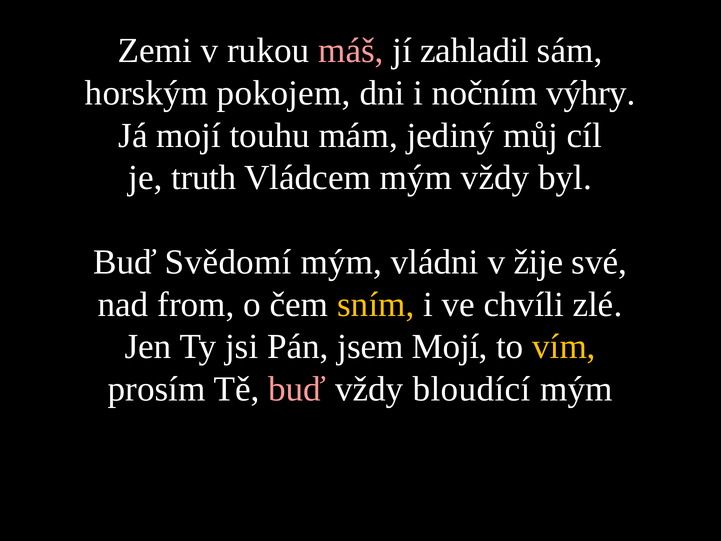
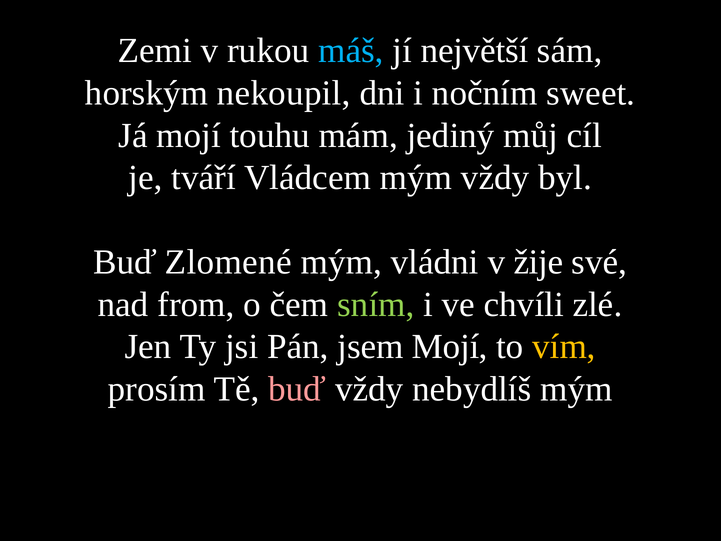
máš colour: pink -> light blue (351, 51)
zahladil: zahladil -> největší (475, 51)
pokojem: pokojem -> nekoupil (284, 93)
výhry: výhry -> sweet (591, 93)
truth: truth -> tváří (204, 178)
Svědomí: Svědomí -> Zlomené (228, 262)
sním colour: yellow -> light green (376, 304)
bloudící: bloudící -> nebydlíš (472, 389)
